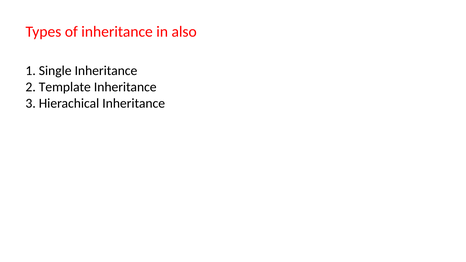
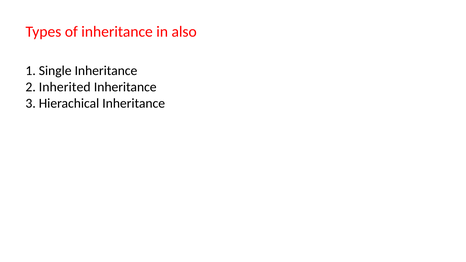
Template: Template -> Inherited (65, 87)
